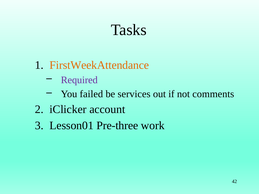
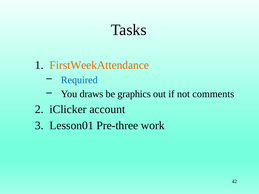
Required colour: purple -> blue (79, 80)
failed: failed -> draws (91, 94)
services: services -> graphics (134, 94)
